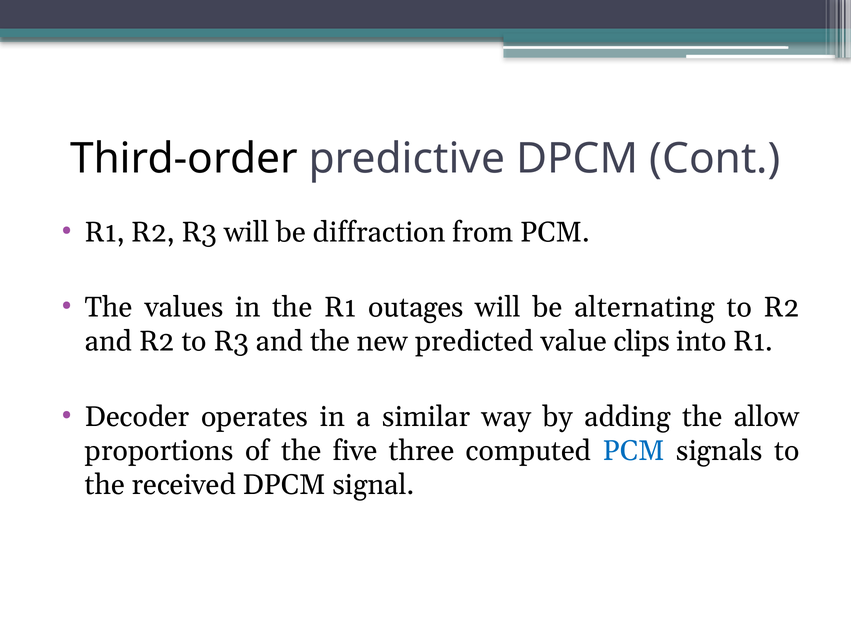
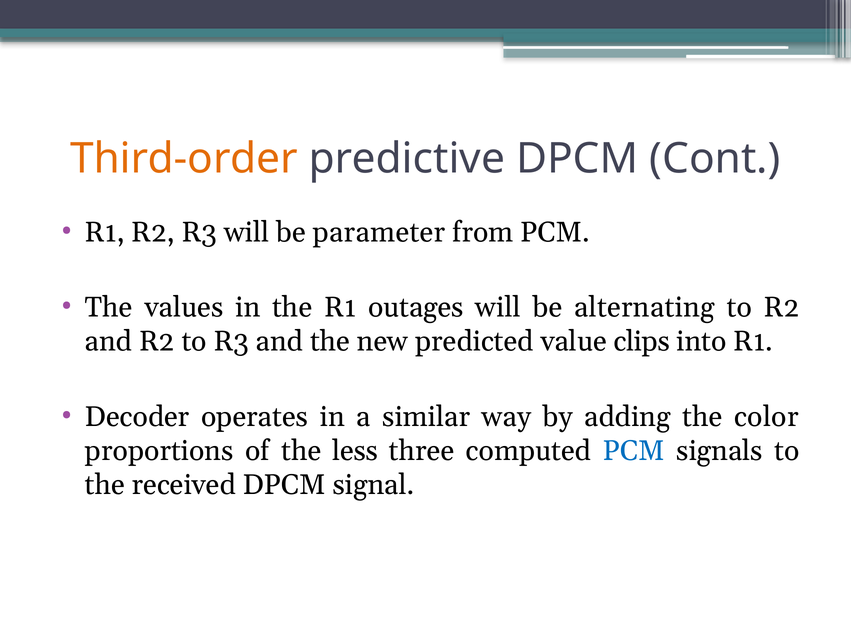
Third-order colour: black -> orange (184, 159)
diffraction: diffraction -> parameter (379, 233)
allow: allow -> color (766, 417)
five: five -> less (355, 451)
